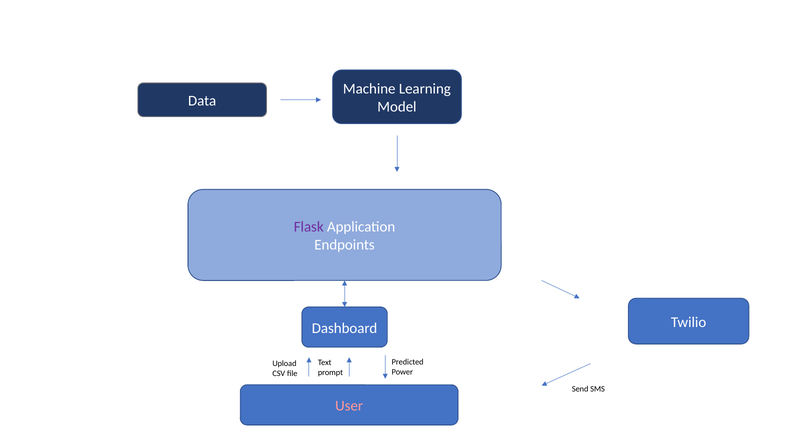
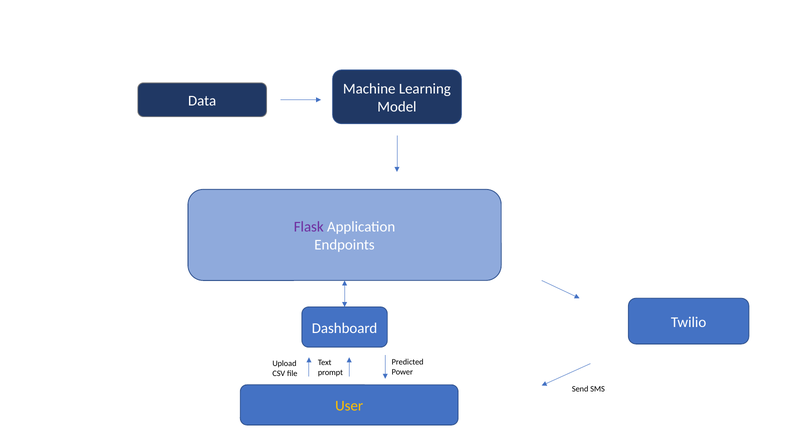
User colour: pink -> yellow (349, 406)
